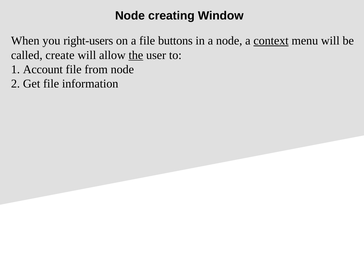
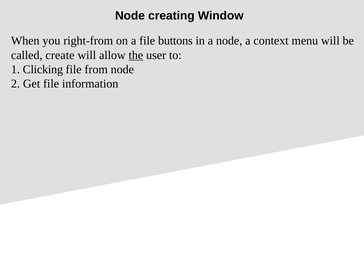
right-users: right-users -> right-from (88, 41)
context underline: present -> none (271, 41)
Account: Account -> Clicking (43, 69)
